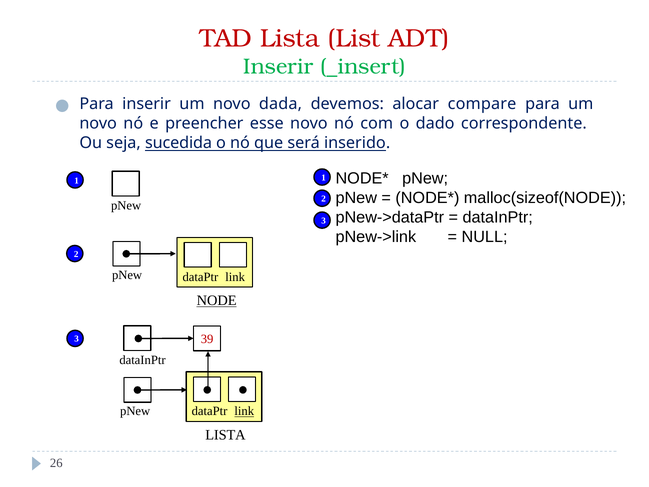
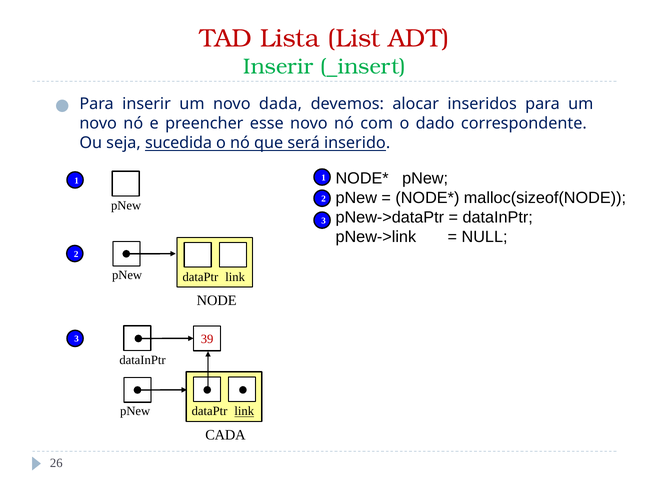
compare: compare -> inseridos (482, 104)
NODE underline: present -> none (217, 300)
LISTA: LISTA -> CADA (225, 435)
